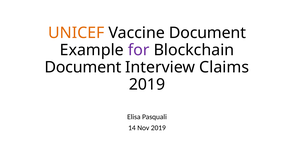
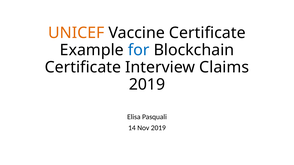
Vaccine Document: Document -> Certificate (207, 33)
for colour: purple -> blue (139, 50)
Document: Document -> Certificate (83, 67)
